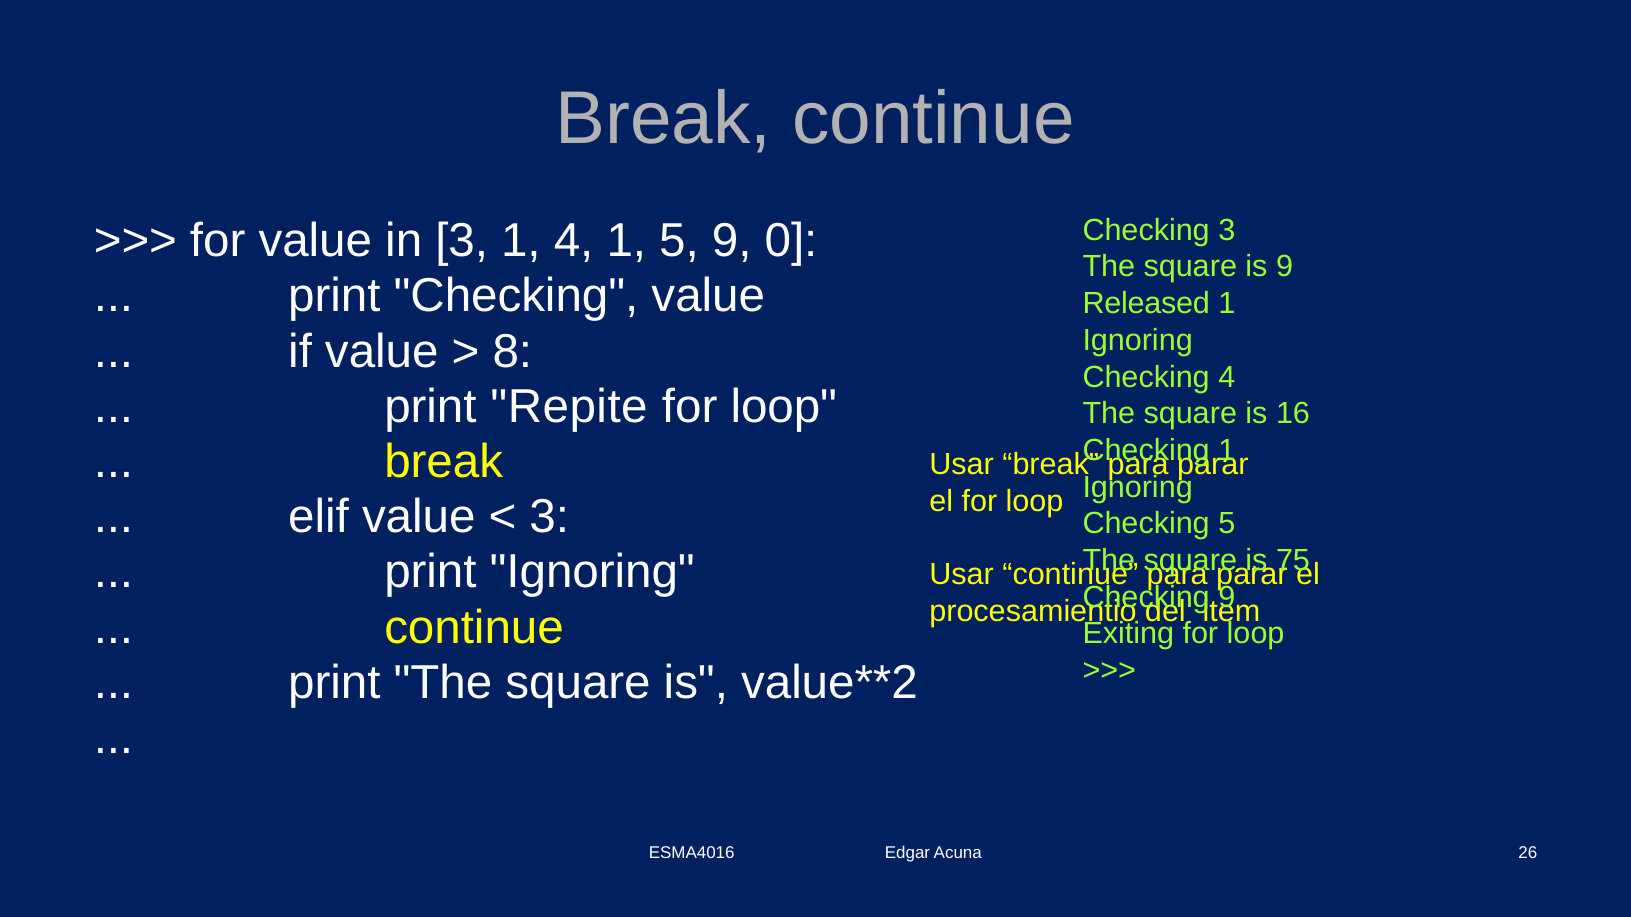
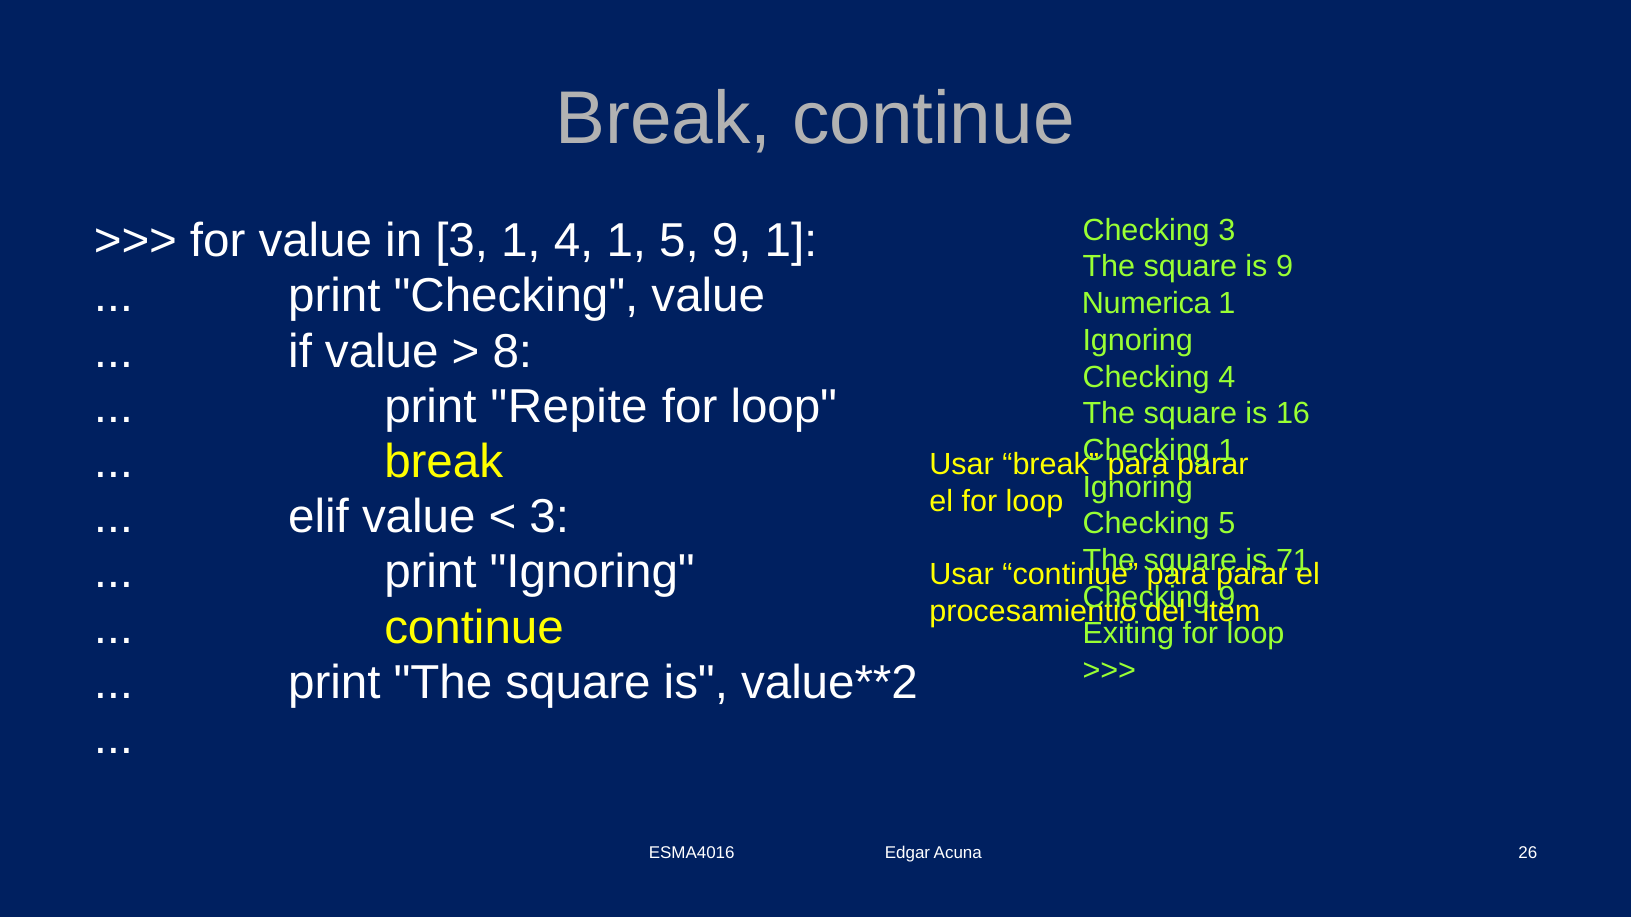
9 0: 0 -> 1 (791, 241)
Released: Released -> Numerica (1146, 304)
75: 75 -> 71 (1293, 561)
